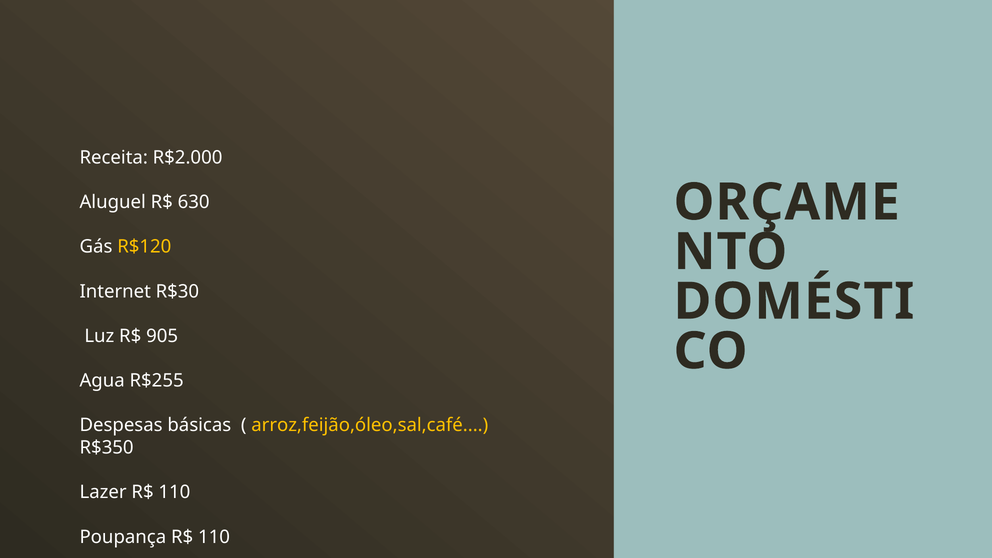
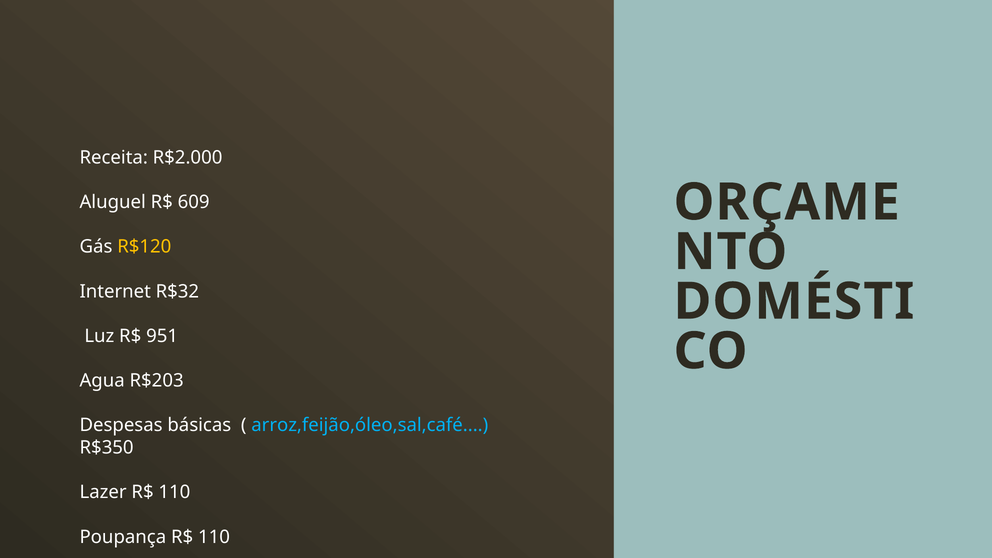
630: 630 -> 609 (194, 202)
R$30: R$30 -> R$32 (177, 291)
905: 905 -> 951 (162, 336)
R$255: R$255 -> R$203 (157, 381)
arroz,feijão,óleo,sal,café colour: yellow -> light blue (370, 425)
